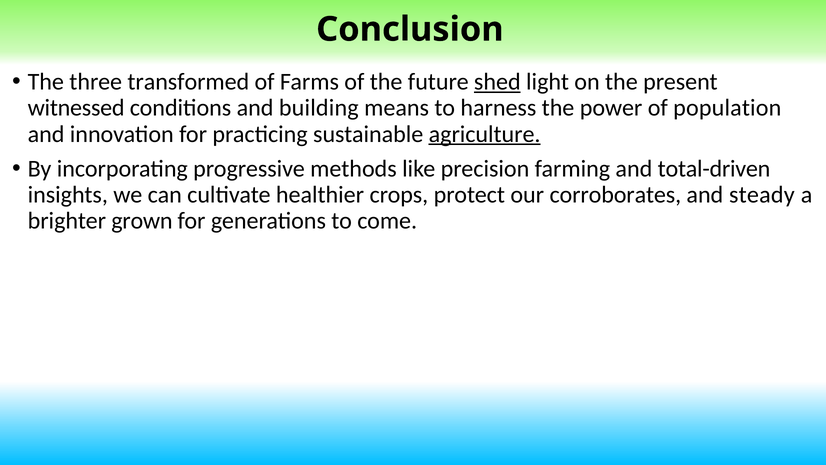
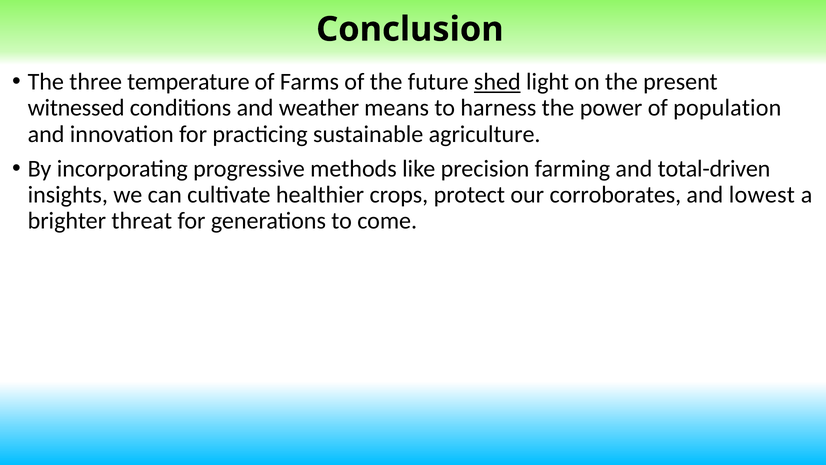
transformed: transformed -> temperature (188, 82)
building: building -> weather (319, 108)
agriculture underline: present -> none (485, 134)
steady: steady -> lowest (762, 195)
grown: grown -> threat (142, 221)
